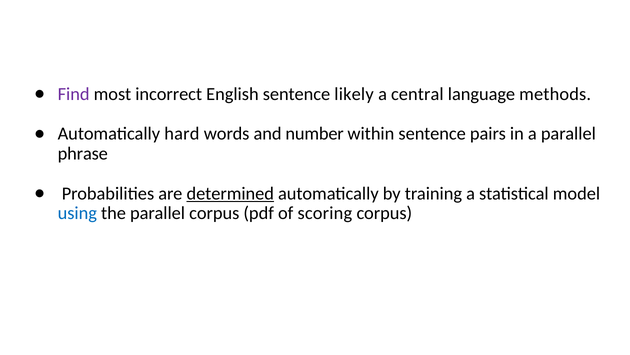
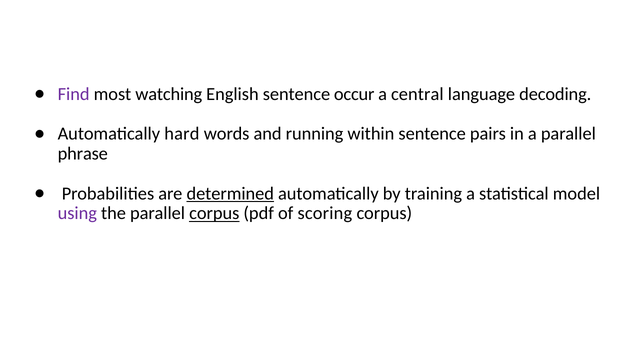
incorrect: incorrect -> watching (169, 94)
likely: likely -> occur (354, 94)
methods: methods -> decoding (555, 94)
number: number -> running (315, 134)
using colour: blue -> purple (77, 213)
corpus underline: none -> present (214, 213)
